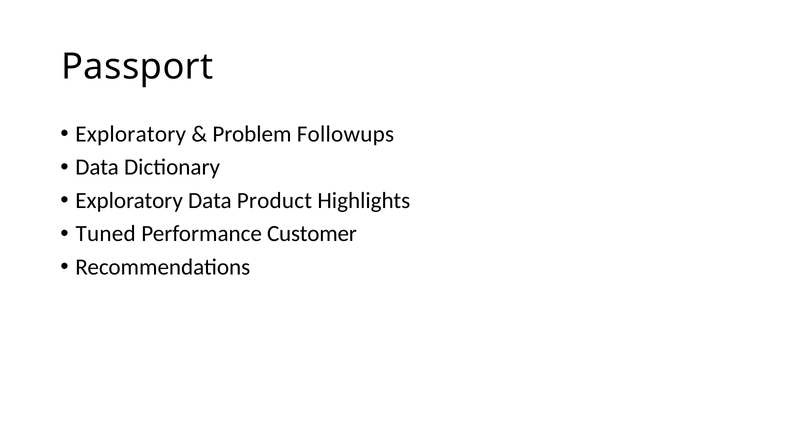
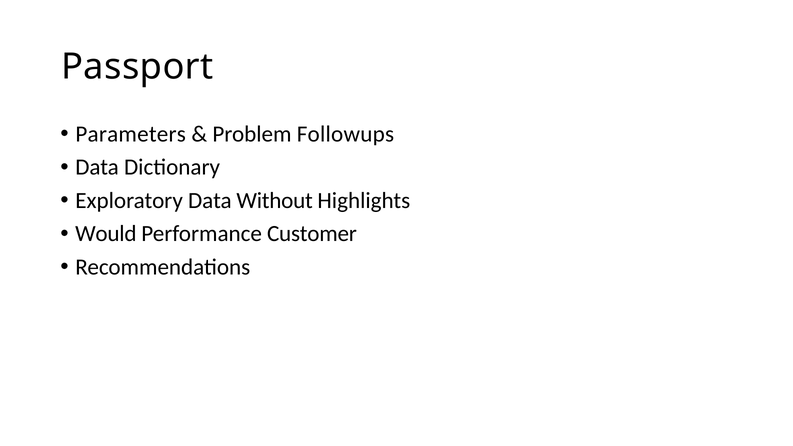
Exploratory: Exploratory -> Parameters (131, 134)
Product: Product -> Without (275, 201)
Tuned: Tuned -> Would (106, 234)
